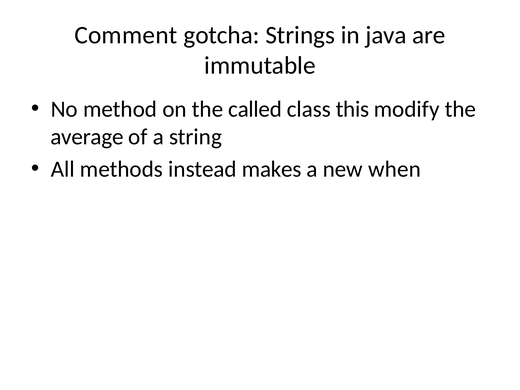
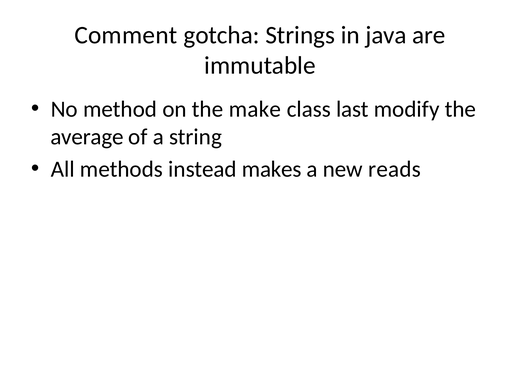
called: called -> make (255, 109)
this: this -> last (352, 109)
when: when -> reads (394, 169)
